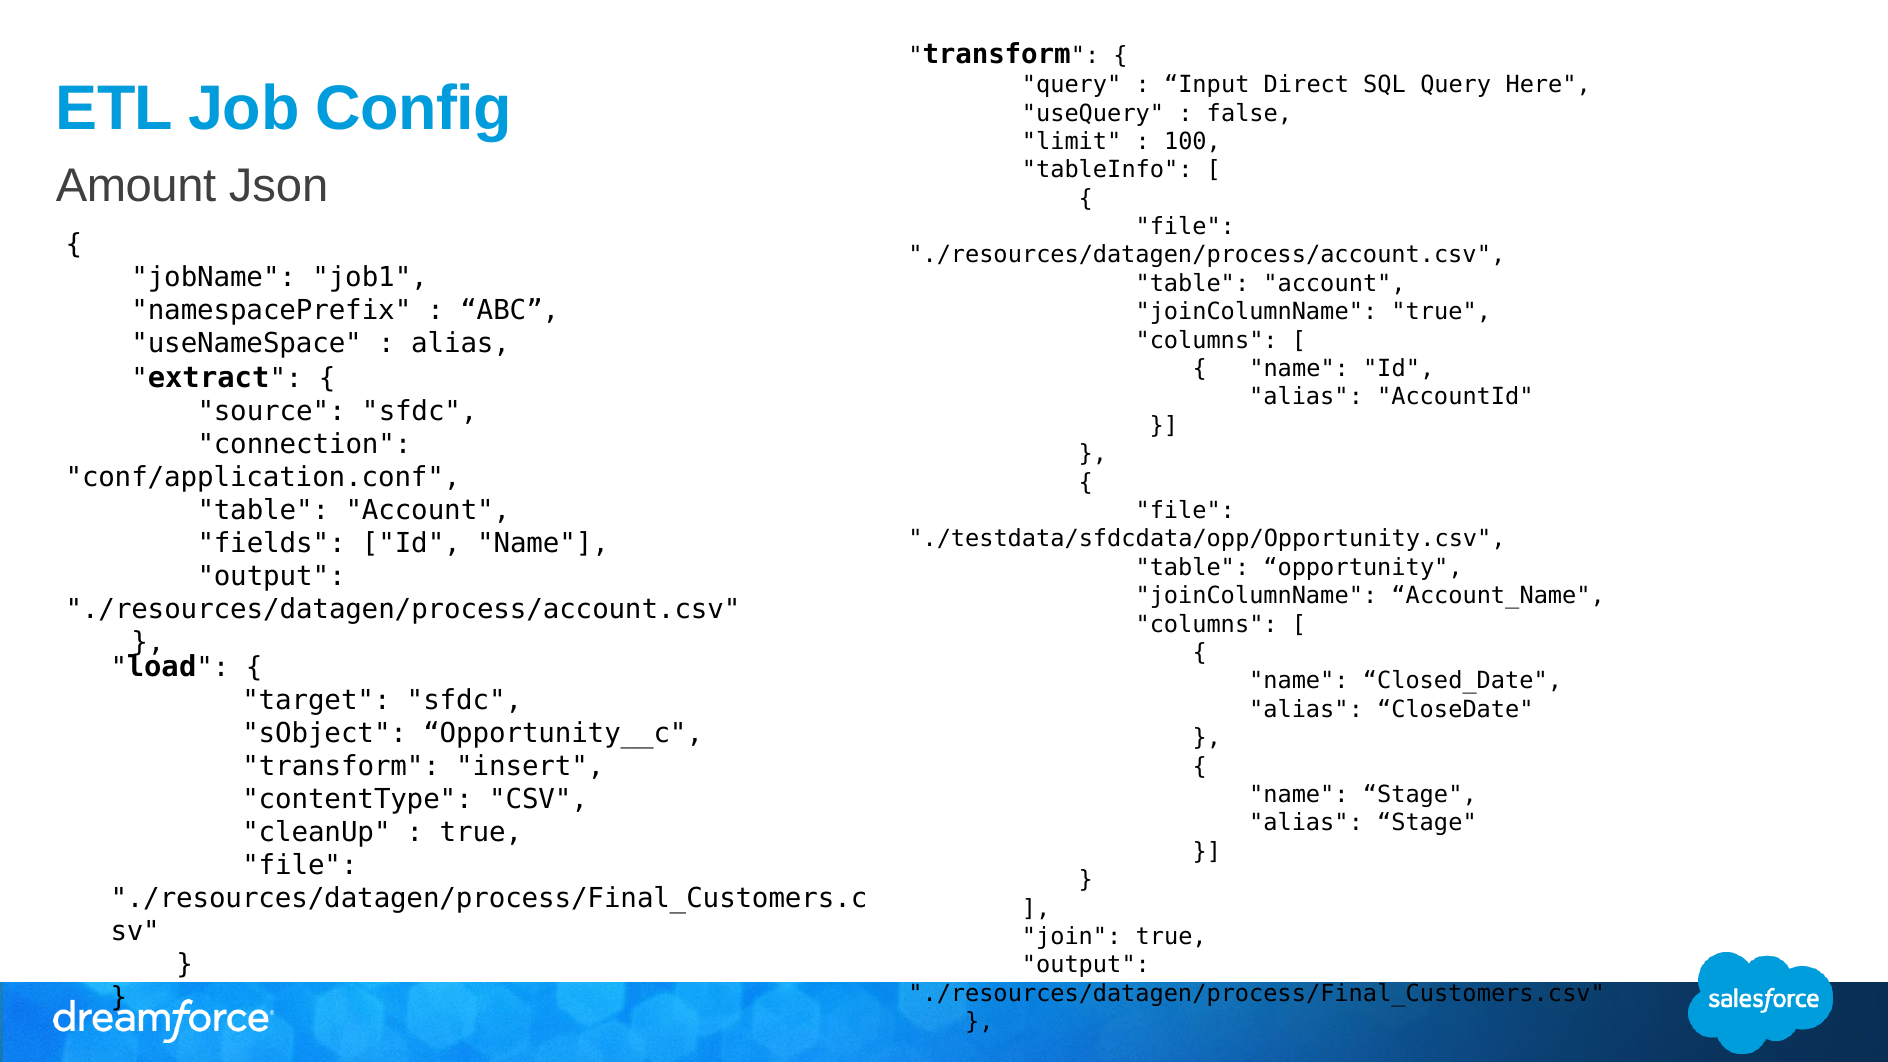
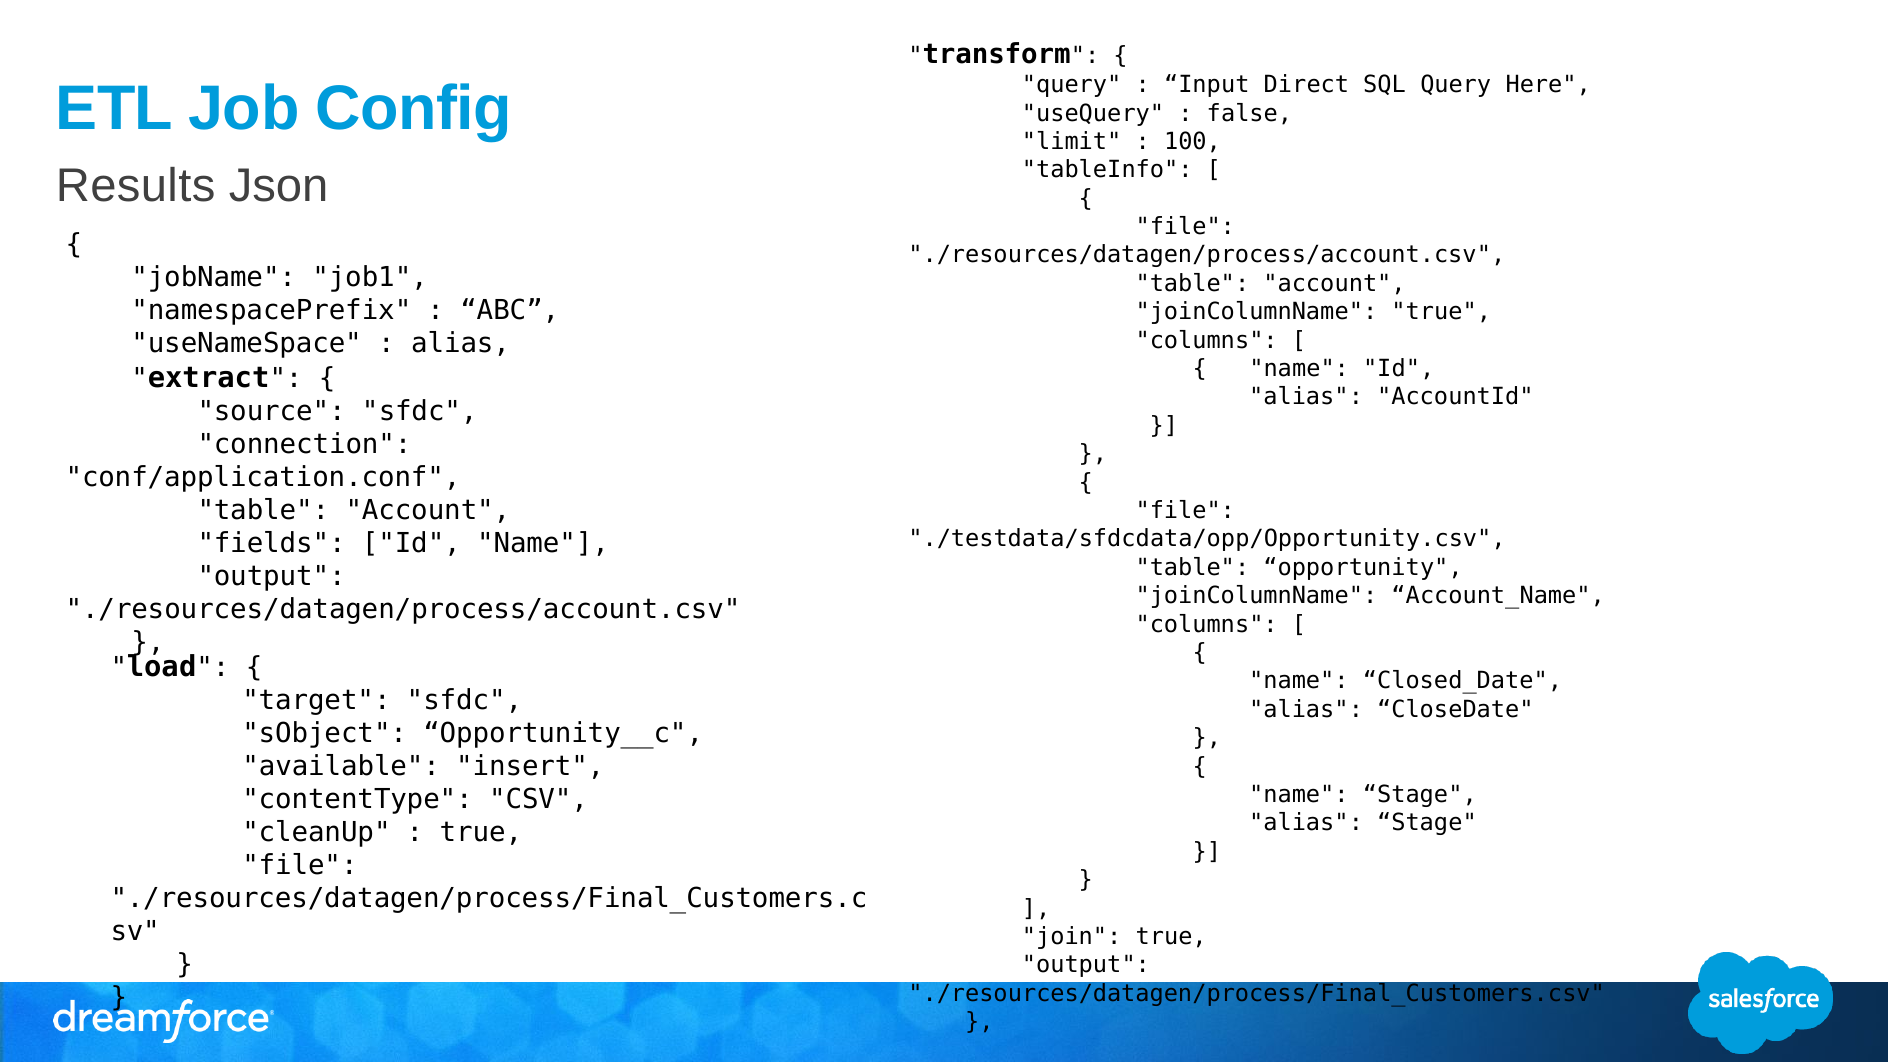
Amount: Amount -> Results (136, 186)
transform: transform -> available (341, 767)
